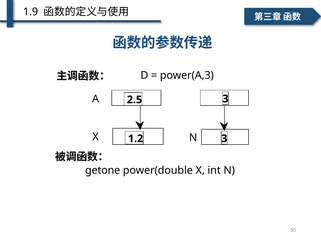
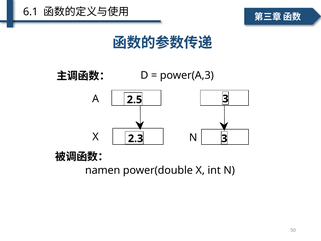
1.9: 1.9 -> 6.1 (31, 12)
1.2: 1.2 -> 2.3 (136, 138)
getone: getone -> namen (103, 170)
